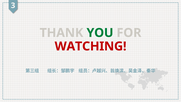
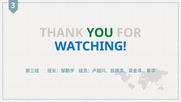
WATCHING colour: red -> blue (91, 46)
